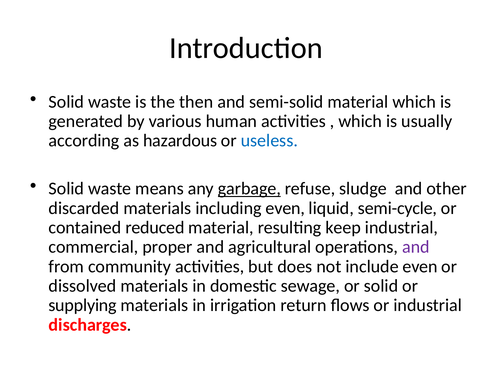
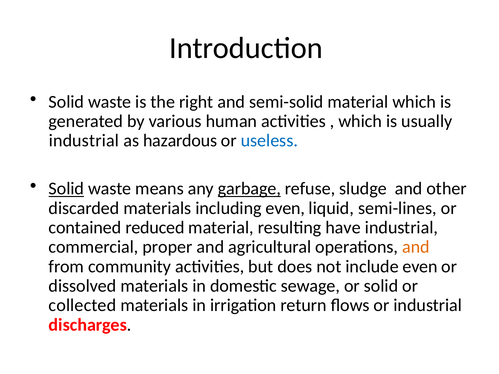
then: then -> right (196, 102)
according: according -> industrial (84, 141)
Solid underline: none -> present (66, 189)
semi-cycle: semi-cycle -> semi-lines (397, 208)
keep: keep -> have (343, 228)
and colour: purple -> orange (416, 247)
supplying: supplying -> collected (82, 306)
